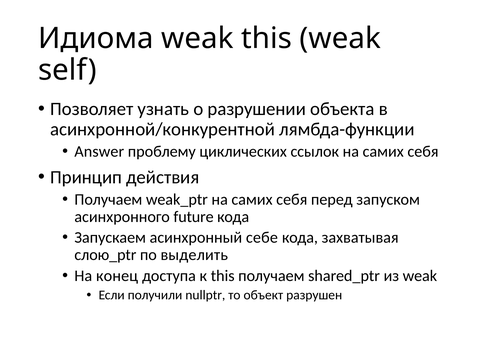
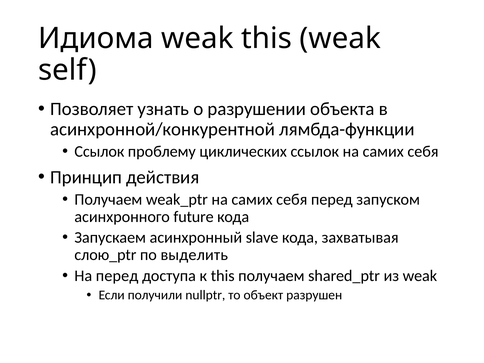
Answer: Answer -> Ссылок (99, 152)
себе: себе -> slave (262, 238)
На конец: конец -> перед (117, 276)
